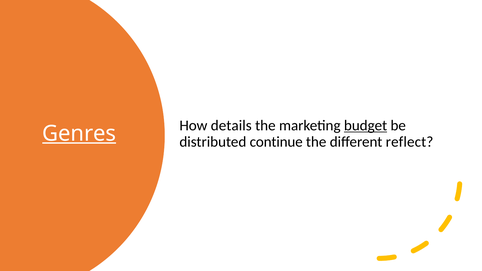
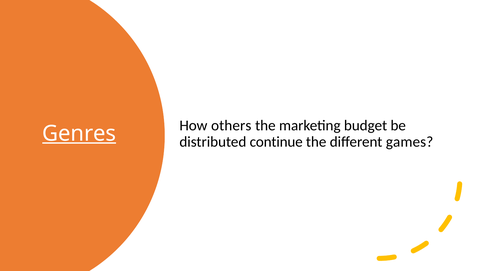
details: details -> others (231, 126)
budget underline: present -> none (366, 126)
reflect: reflect -> games (410, 142)
